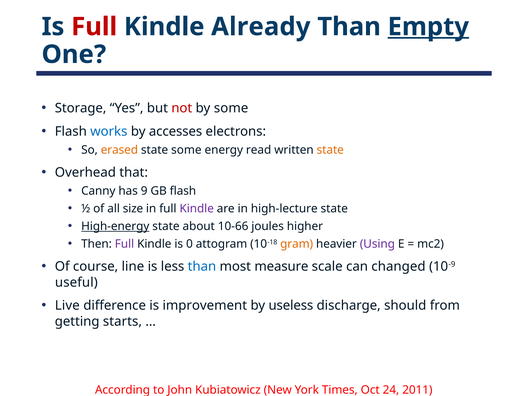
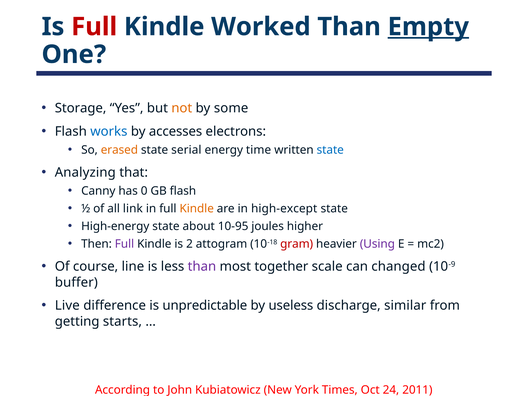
Already: Already -> Worked (261, 27)
not colour: red -> orange (182, 108)
state some: some -> serial (186, 150)
read: read -> time (259, 150)
state colour: orange -> blue (330, 150)
Overhead: Overhead -> Analyzing (85, 172)
9: 9 -> 0 (144, 191)
size: size -> link (133, 209)
Kindle colour: purple -> orange (197, 209)
high-lecture: high-lecture -> high-except (284, 209)
High-energy underline: present -> none (115, 226)
10-66: 10-66 -> 10-95 (233, 226)
0: 0 -> 2 (190, 244)
gram colour: orange -> red (297, 244)
than colour: blue -> purple (202, 266)
measure: measure -> together (281, 266)
useful: useful -> buffer (76, 282)
improvement: improvement -> unpredictable (205, 306)
should: should -> similar (405, 306)
